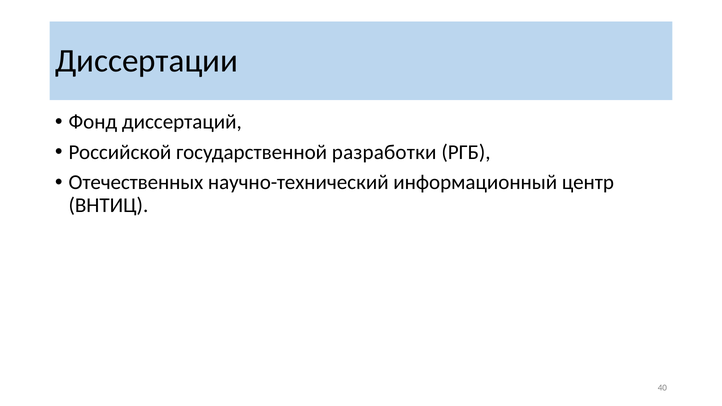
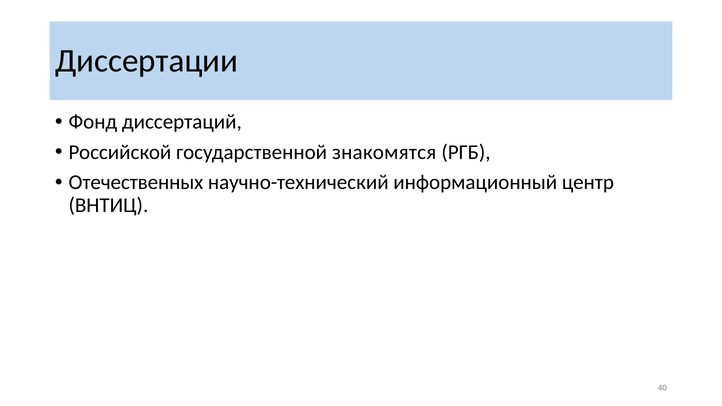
разработки: разработки -> знакомятся (384, 152)
